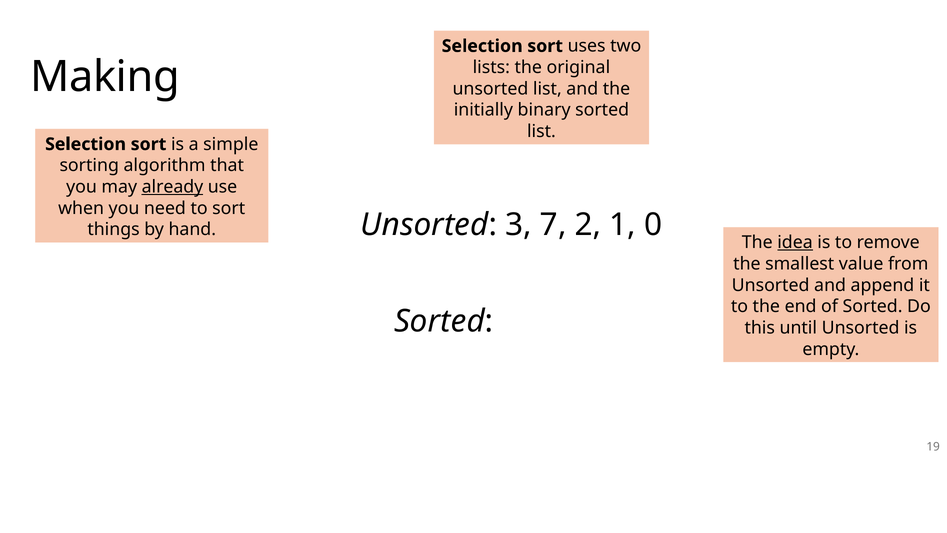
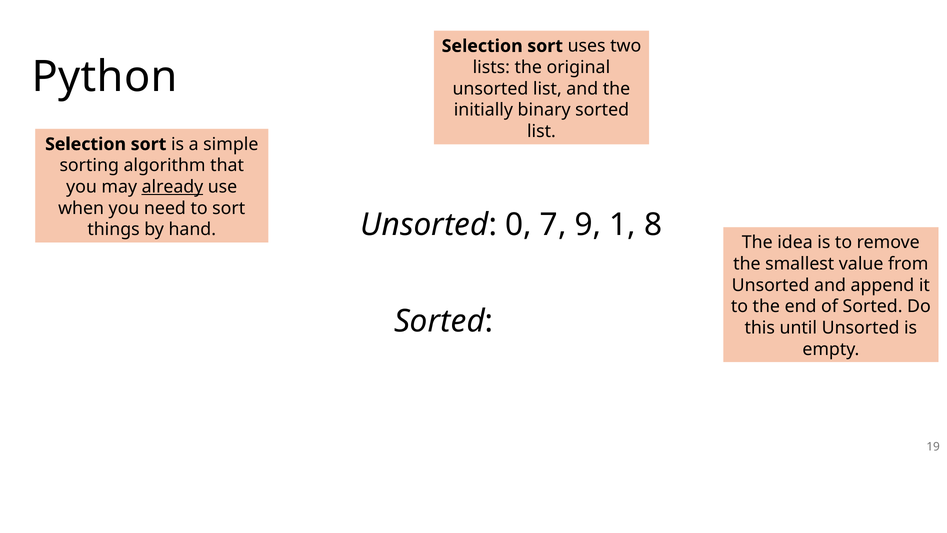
Making: Making -> Python (105, 77)
3: 3 -> 0 (519, 225)
2: 2 -> 9 (588, 225)
0: 0 -> 8 (653, 225)
idea underline: present -> none (795, 242)
